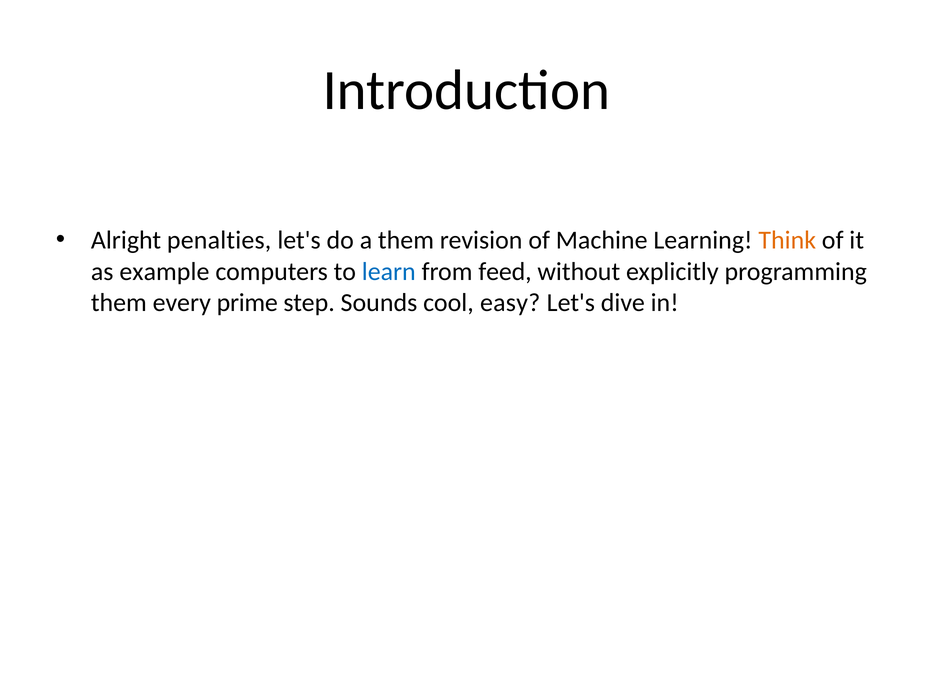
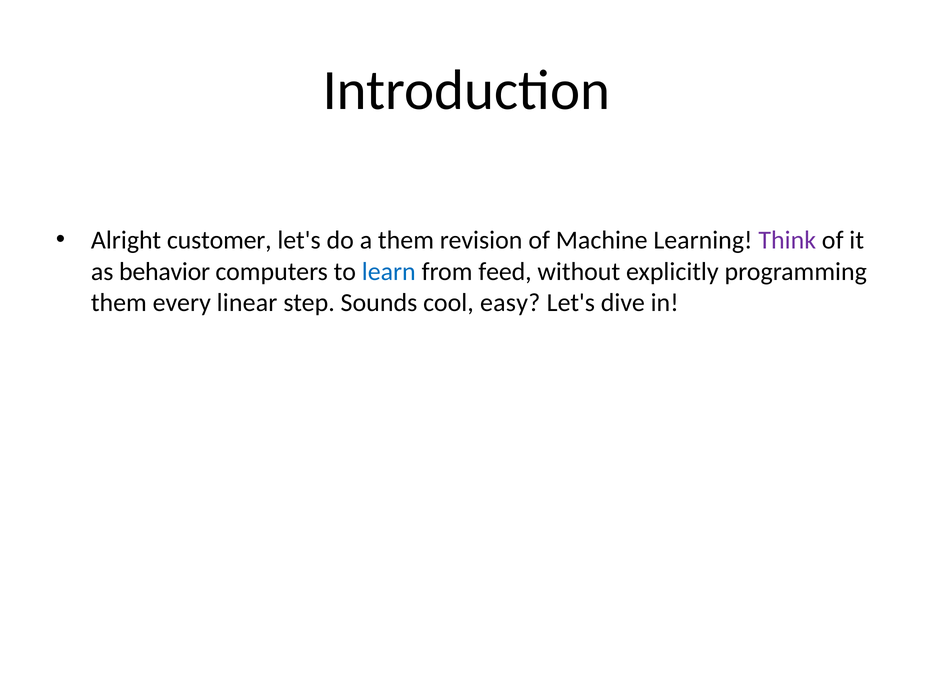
penalties: penalties -> customer (219, 240)
Think colour: orange -> purple (787, 240)
example: example -> behavior (165, 271)
prime: prime -> linear (247, 302)
